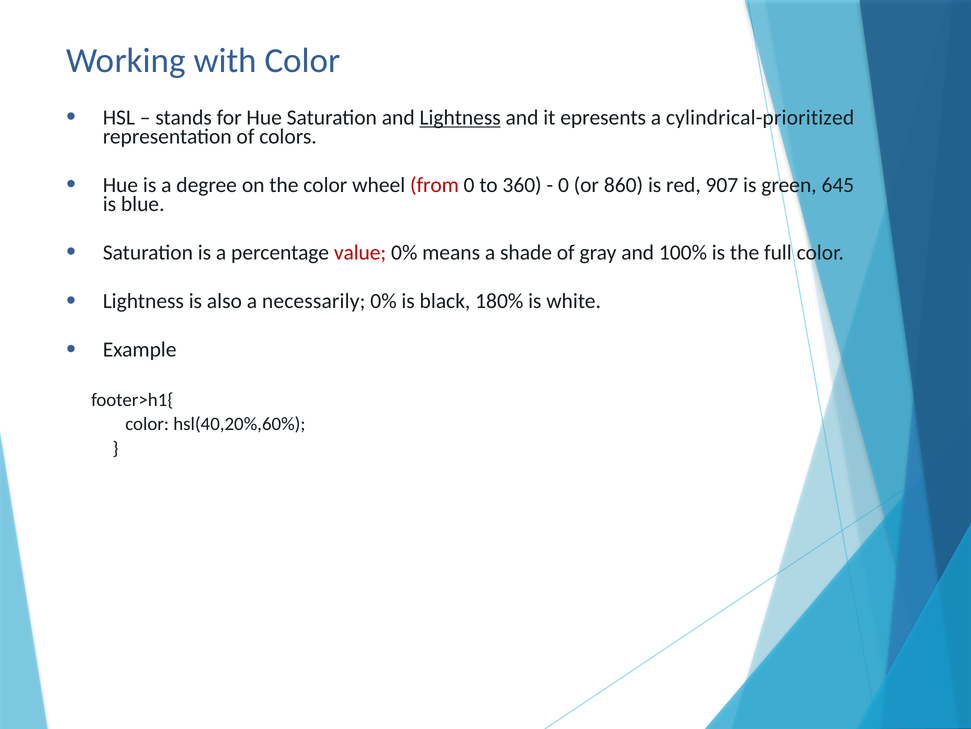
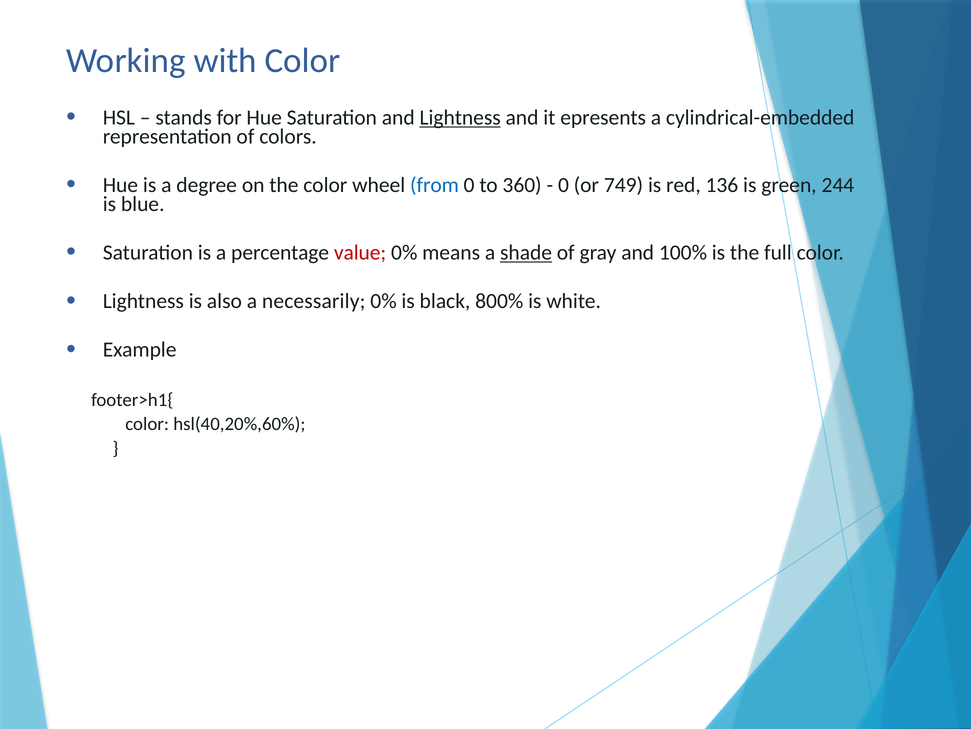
cylindrical-prioritized: cylindrical-prioritized -> cylindrical-embedded (760, 118)
from colour: red -> blue (434, 185)
860: 860 -> 749 (624, 185)
907: 907 -> 136 (722, 185)
645: 645 -> 244 (838, 185)
shade underline: none -> present (526, 252)
180%: 180% -> 800% (499, 301)
